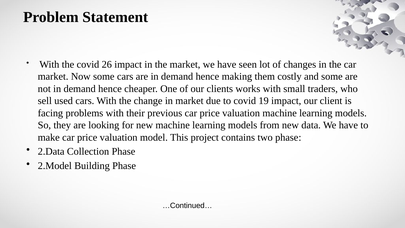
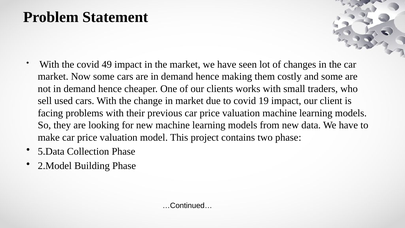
26: 26 -> 49 (107, 64)
2.Data: 2.Data -> 5.Data (51, 152)
